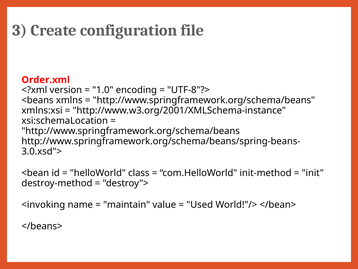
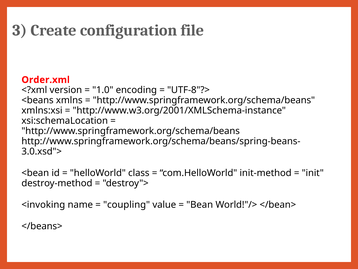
maintain: maintain -> coupling (127, 204)
Used: Used -> Bean (200, 204)
